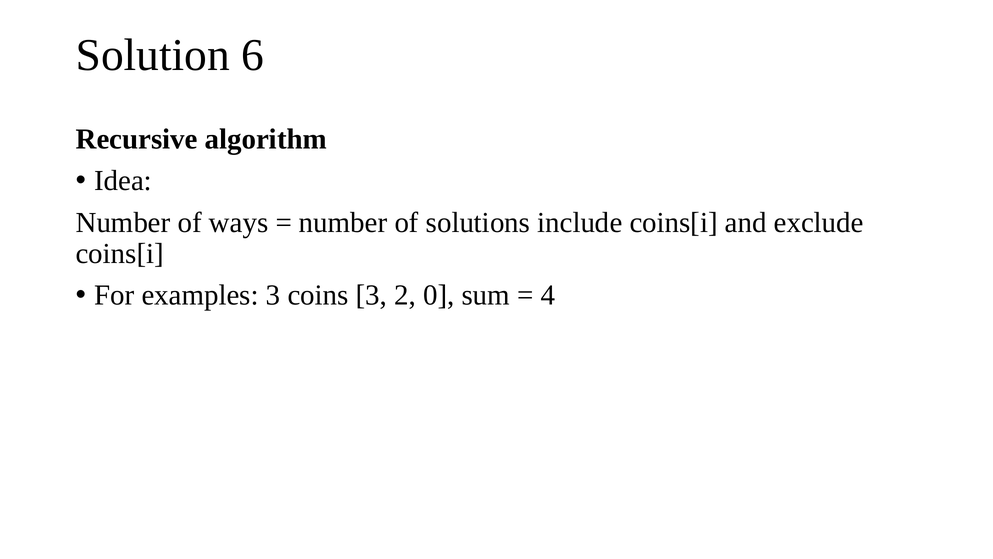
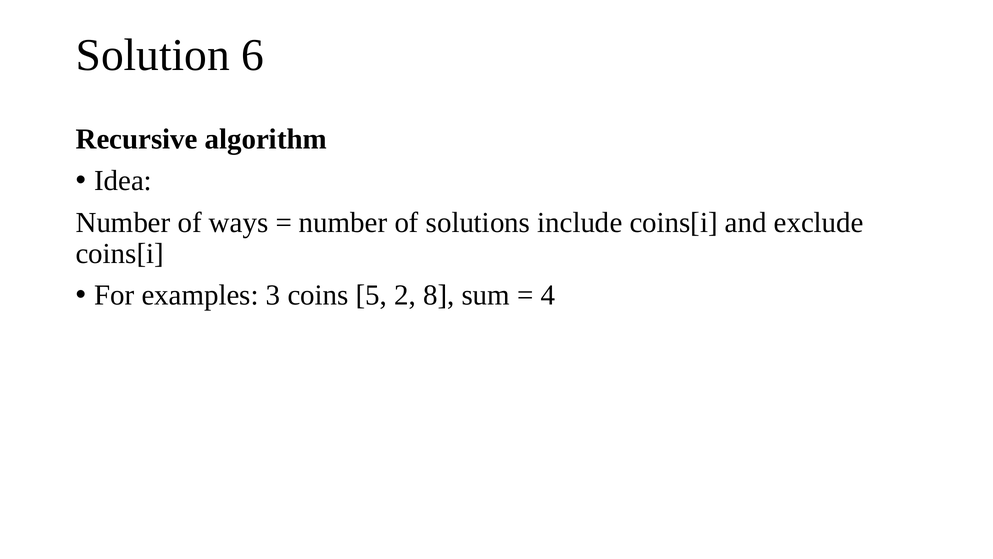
coins 3: 3 -> 5 (371, 295)
0: 0 -> 8 (439, 295)
